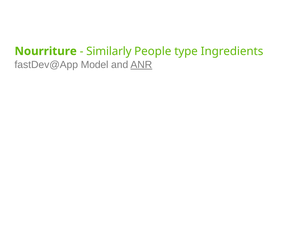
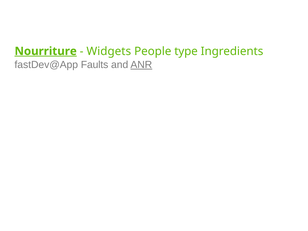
Nourriture underline: none -> present (46, 51)
Similarly: Similarly -> Widgets (109, 51)
Model: Model -> Faults (95, 65)
